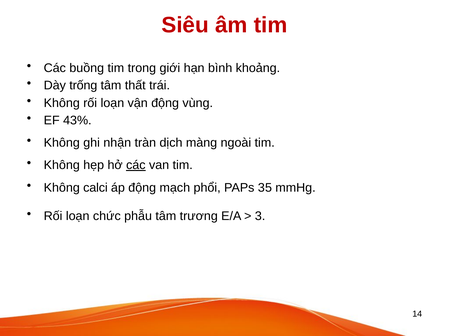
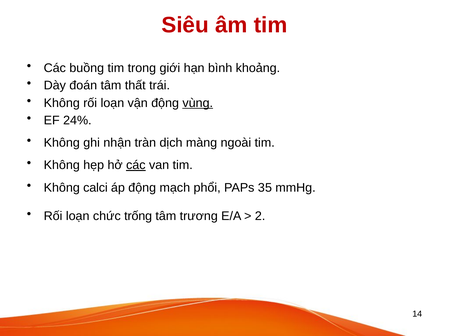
trống: trống -> đoán (83, 86)
vùng underline: none -> present (198, 103)
43%: 43% -> 24% (77, 121)
phẫu: phẫu -> trống (138, 217)
3: 3 -> 2 (260, 217)
